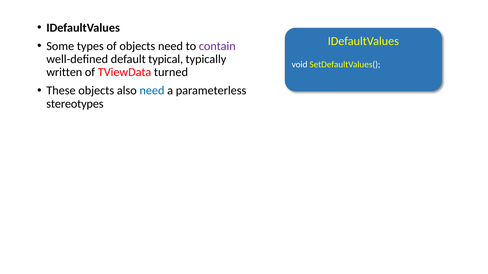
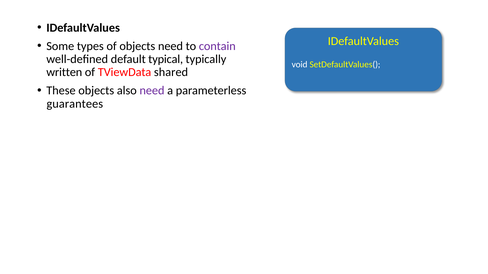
turned: turned -> shared (171, 72)
need colour: blue -> purple (152, 91)
stereotypes: stereotypes -> guarantees (75, 104)
